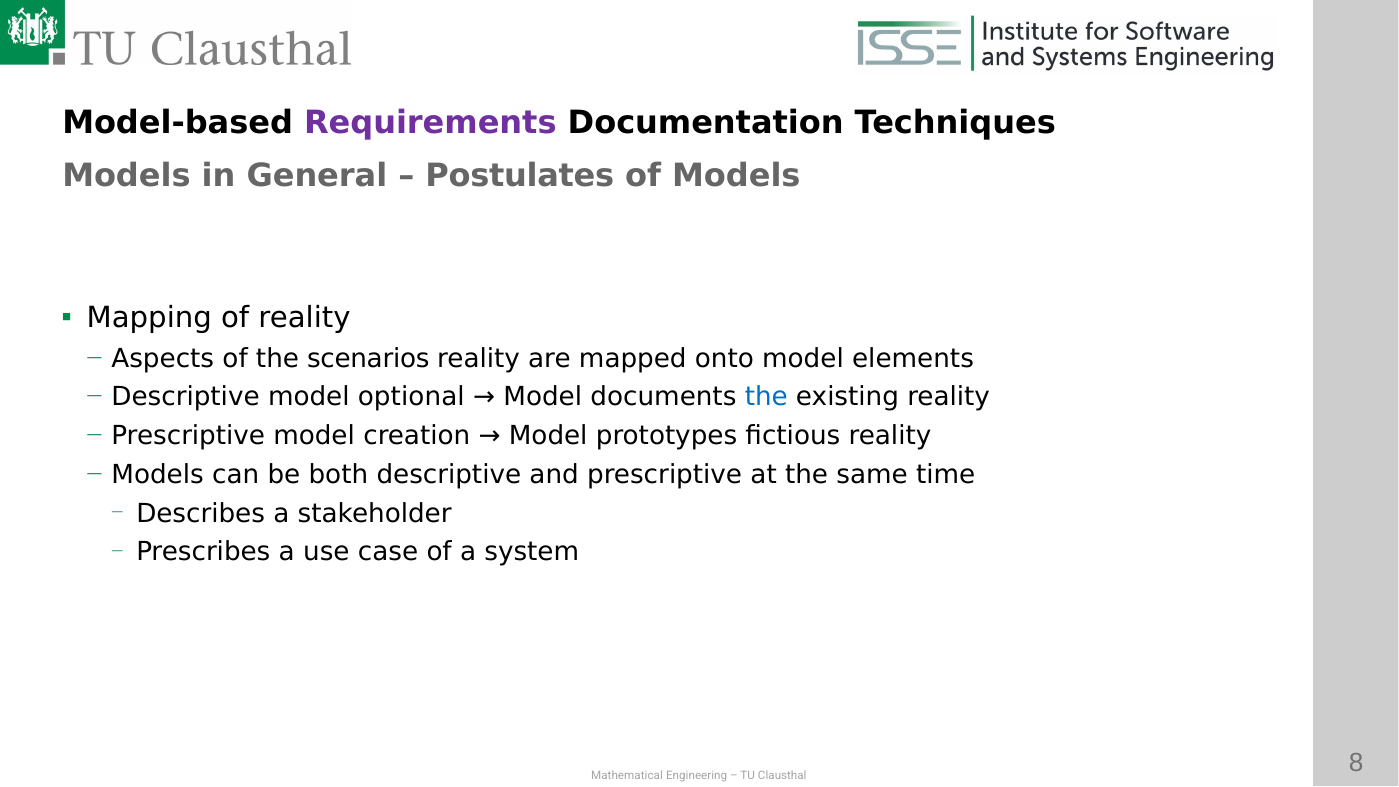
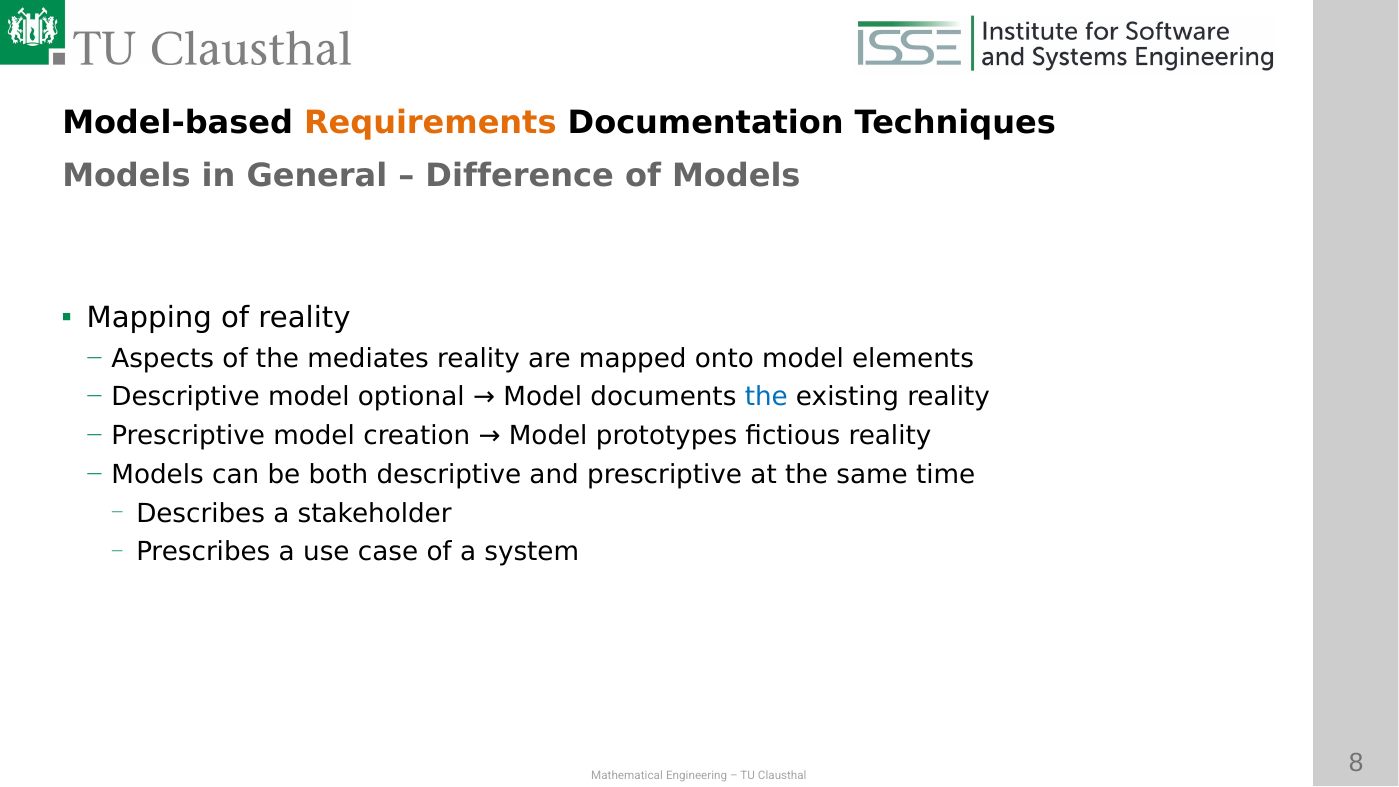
Requirements colour: purple -> orange (430, 123)
Postulates: Postulates -> Difference (520, 176)
scenarios: scenarios -> mediates (368, 358)
